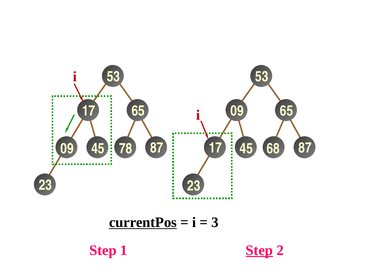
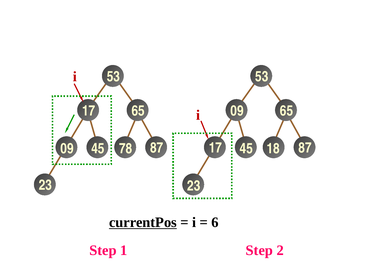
68: 68 -> 18 (273, 148)
3: 3 -> 6 (215, 222)
Step underline: present -> none (259, 250)
